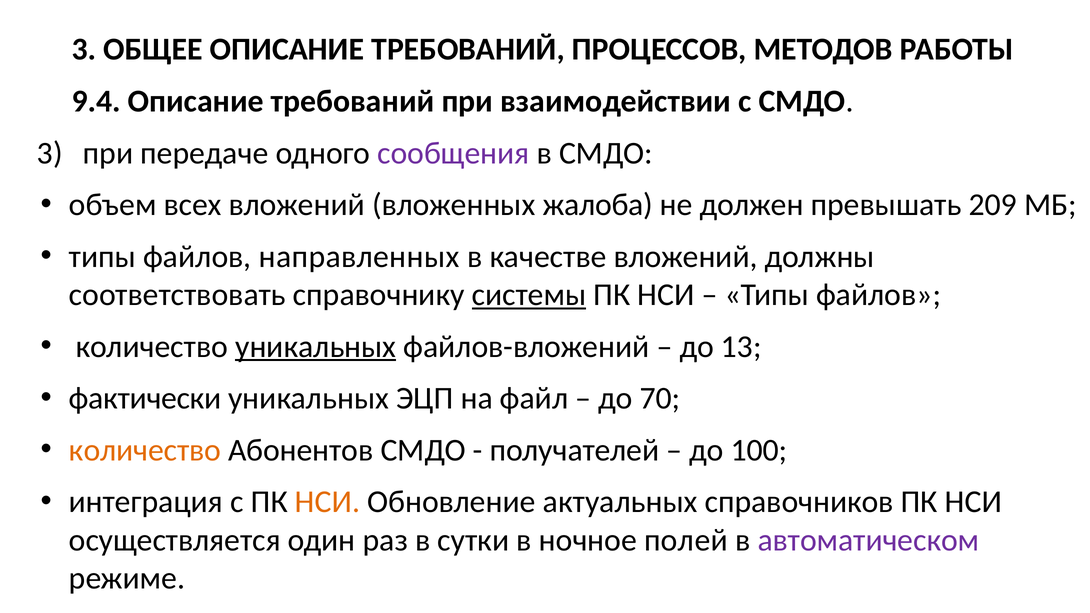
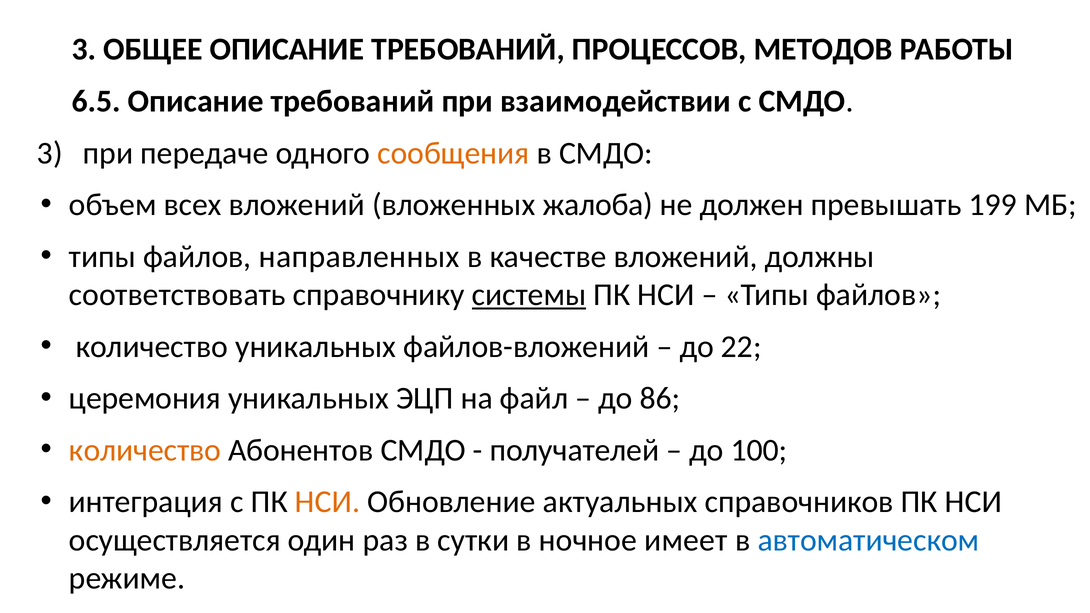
9.4: 9.4 -> 6.5 (96, 101)
сообщения colour: purple -> orange (453, 153)
209: 209 -> 199 (993, 205)
уникальных underline: present -> none (316, 347)
13: 13 -> 22 (741, 347)
фактически: фактически -> церемония (145, 398)
70: 70 -> 86 (660, 398)
полей: полей -> имеет (686, 540)
автоматическом colour: purple -> blue (868, 540)
